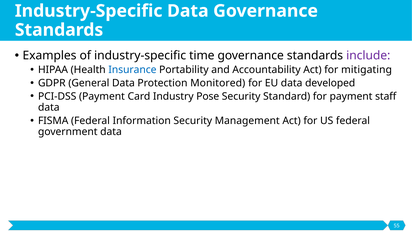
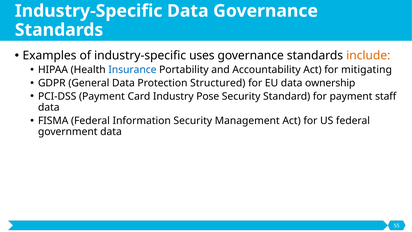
time: time -> uses (202, 55)
include colour: purple -> orange (368, 55)
Monitored: Monitored -> Structured (218, 83)
developed: developed -> ownership (330, 83)
